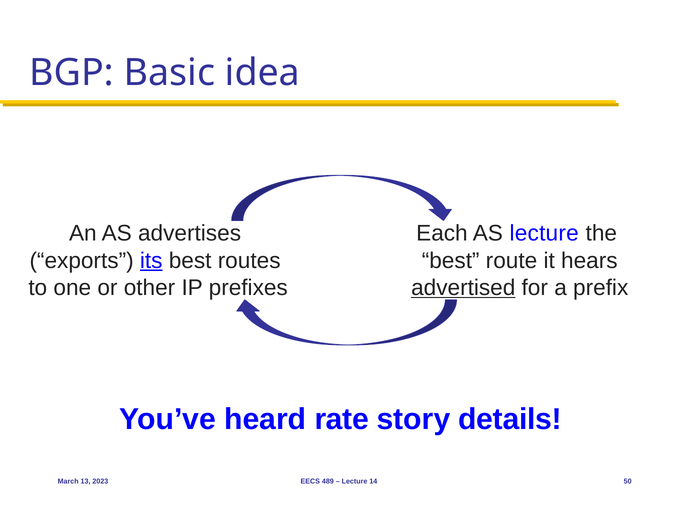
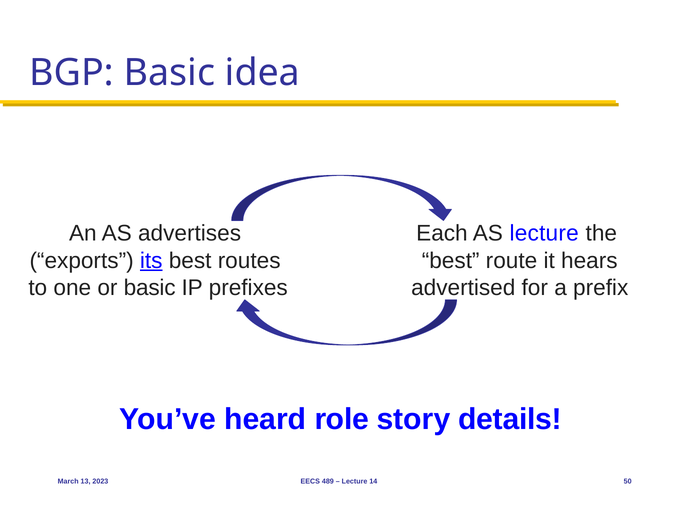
or other: other -> basic (150, 287)
advertised underline: present -> none (463, 287)
rate: rate -> role (342, 419)
